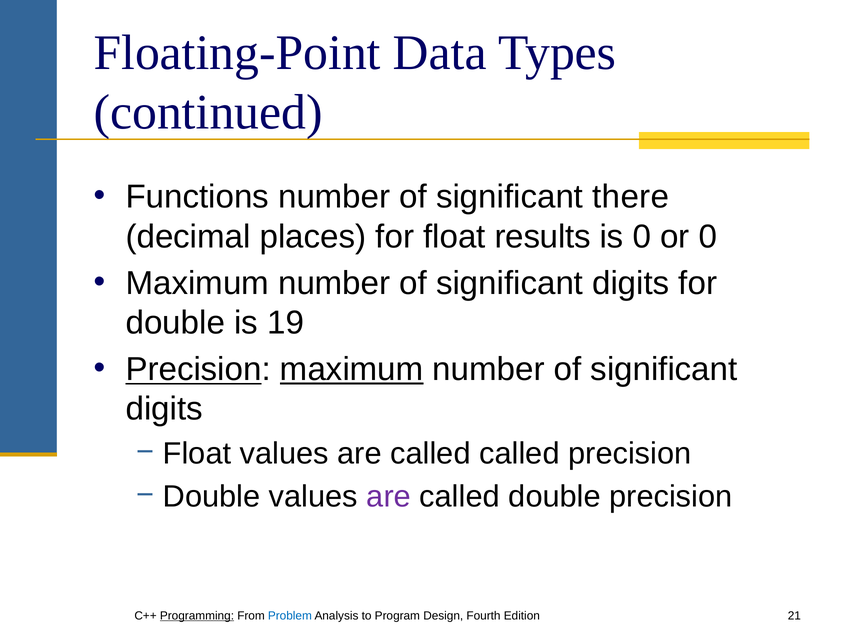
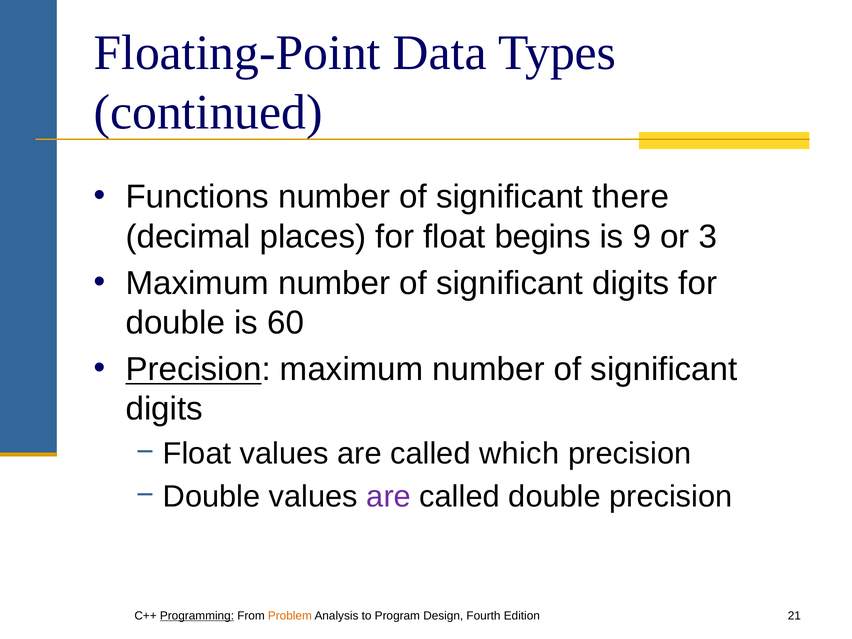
results: results -> begins (543, 237)
is 0: 0 -> 9 (642, 237)
or 0: 0 -> 3 (708, 237)
19: 19 -> 60 (286, 323)
maximum underline: present -> none (352, 369)
called called: called -> which (519, 453)
Problem colour: blue -> orange (290, 616)
